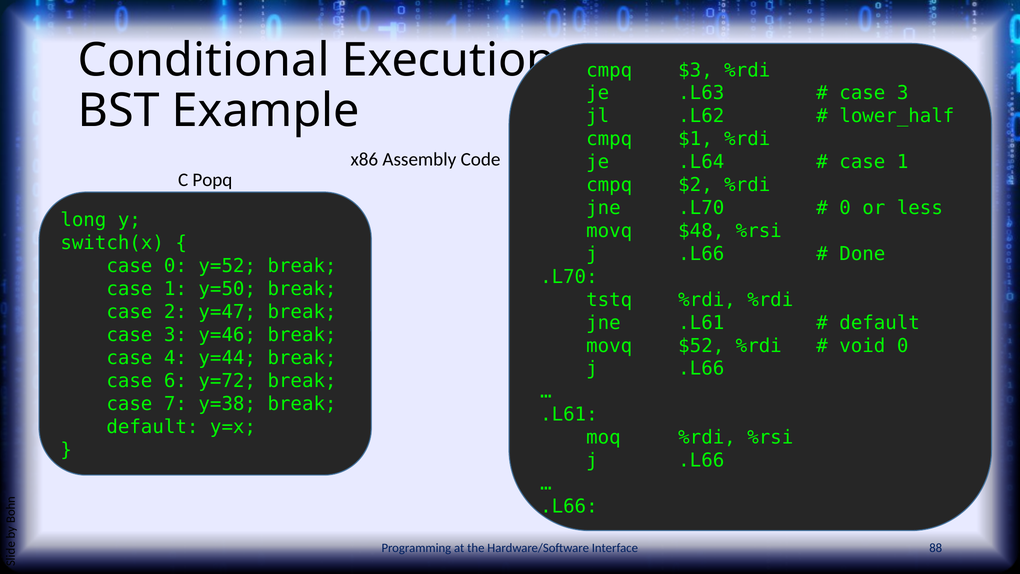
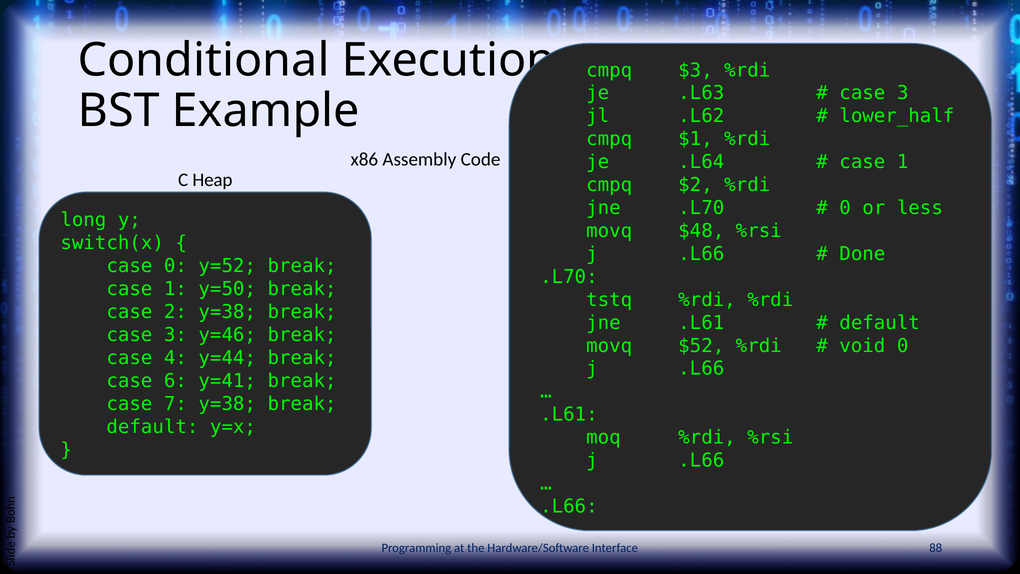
Popq: Popq -> Heap (212, 180)
2 y=47: y=47 -> y=38 (227, 312)
y=72: y=72 -> y=41 (227, 381)
